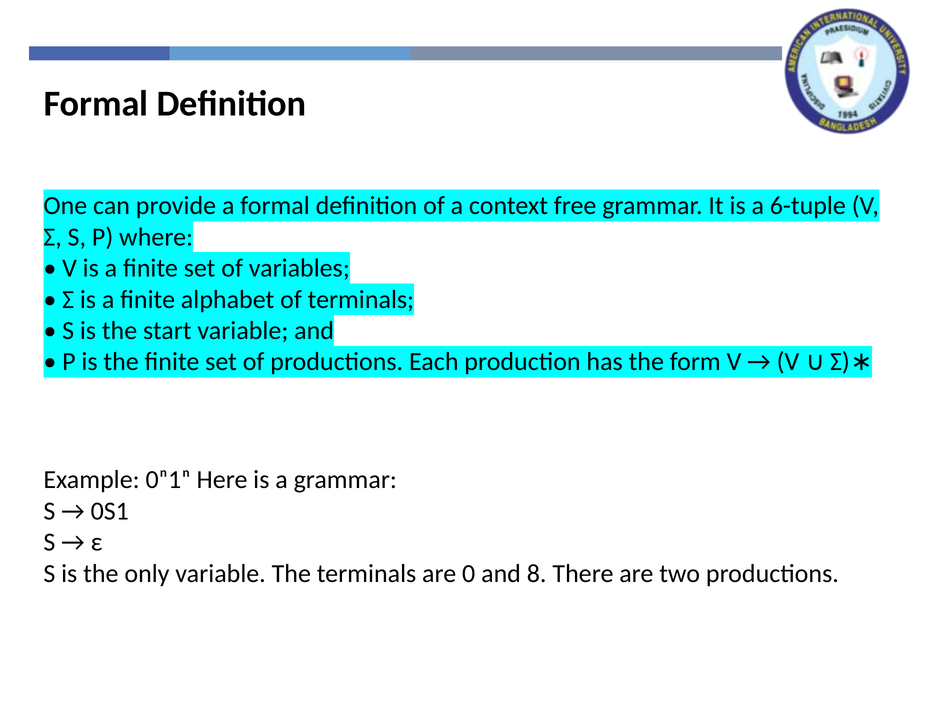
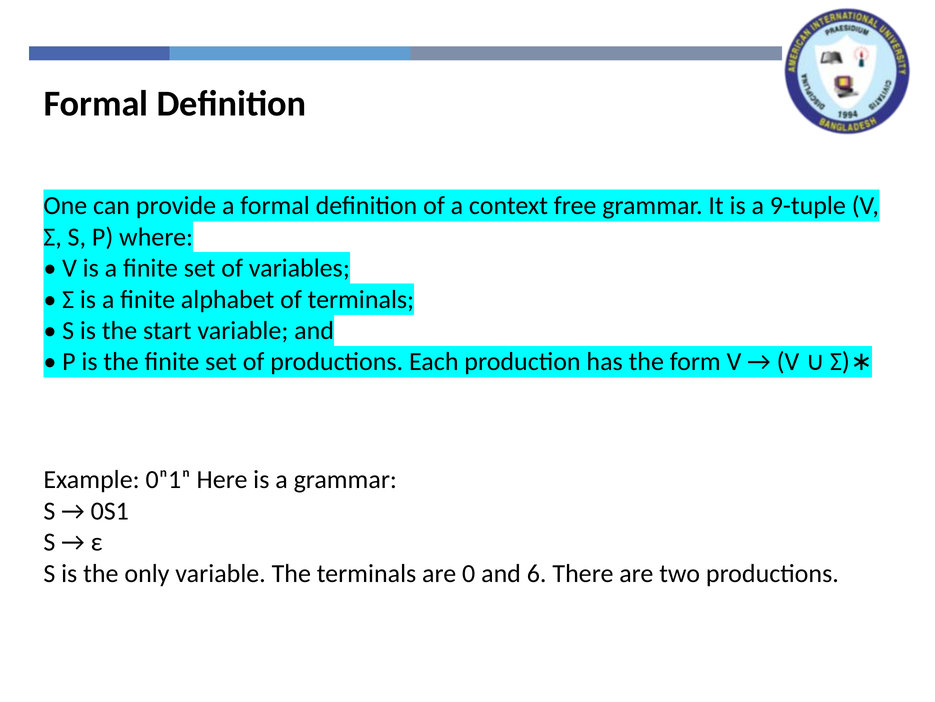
6-tuple: 6-tuple -> 9-tuple (808, 206)
8: 8 -> 6 (537, 573)
